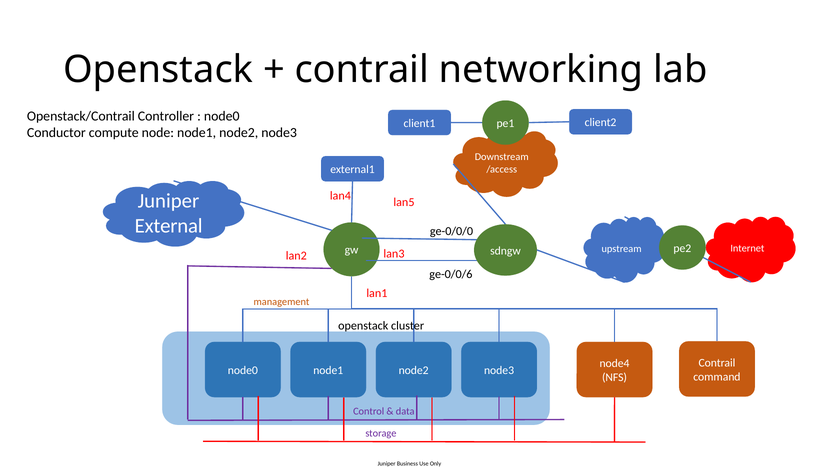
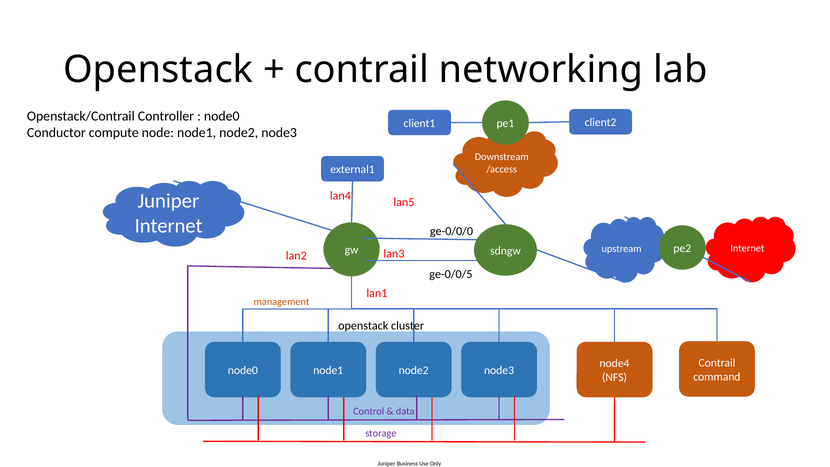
External: External -> Internet (169, 226)
ge-0/0/6: ge-0/0/6 -> ge-0/0/5 (451, 274)
